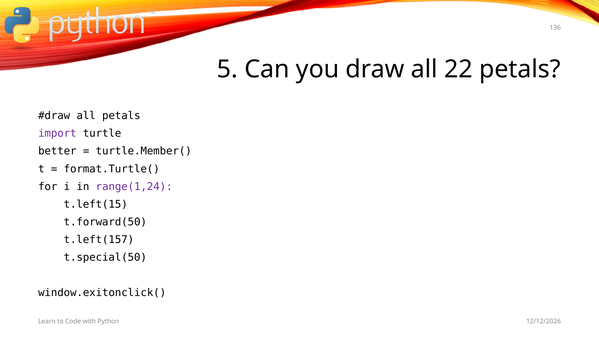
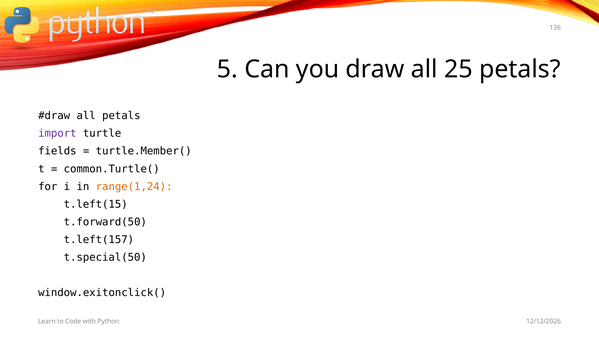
22: 22 -> 25 (458, 69)
better: better -> fields (57, 151)
format.Turtle(: format.Turtle( -> common.Turtle( (112, 169)
range(1,24 colour: purple -> orange (134, 187)
